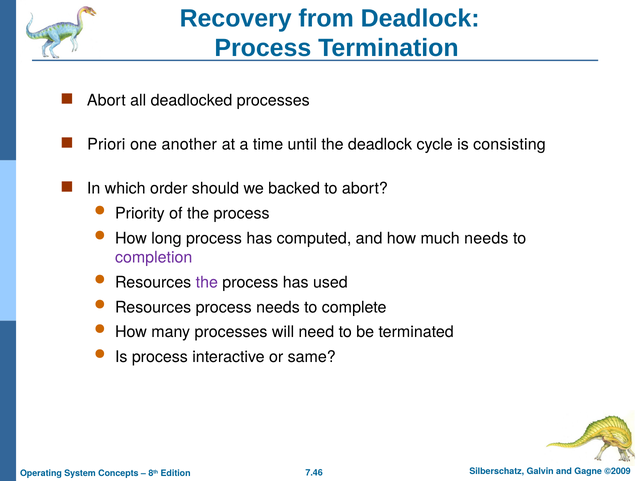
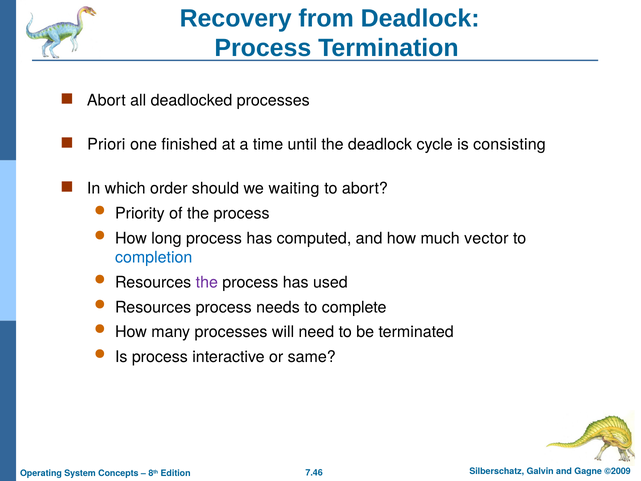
another: another -> finished (189, 144)
backed: backed -> waiting (294, 189)
much needs: needs -> vector (486, 238)
completion colour: purple -> blue (154, 257)
